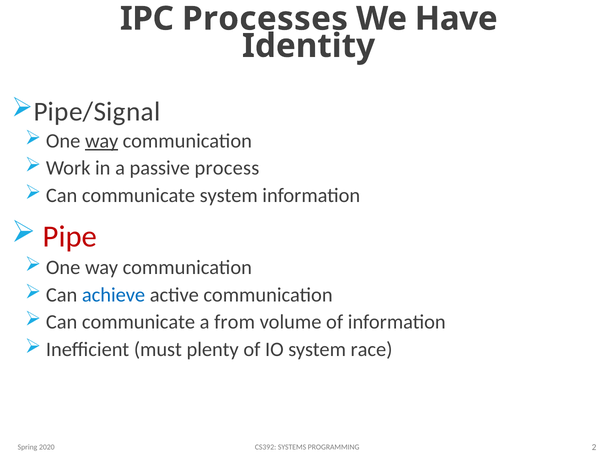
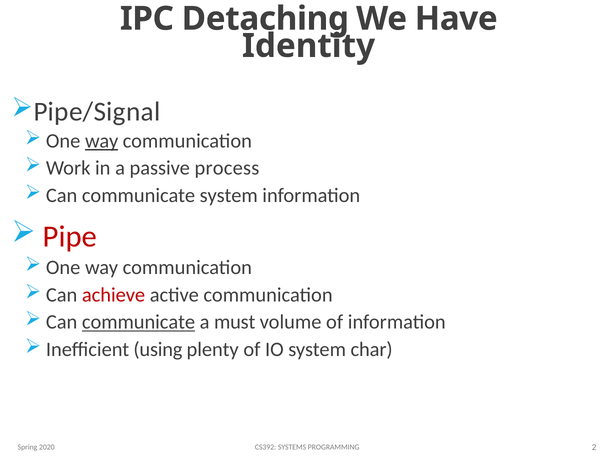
Processes: Processes -> Detaching (265, 19)
achieve colour: blue -> red (114, 295)
communicate underline: none -> present (139, 322)
from: from -> must (235, 322)
must: must -> using (158, 349)
race: race -> char (372, 349)
